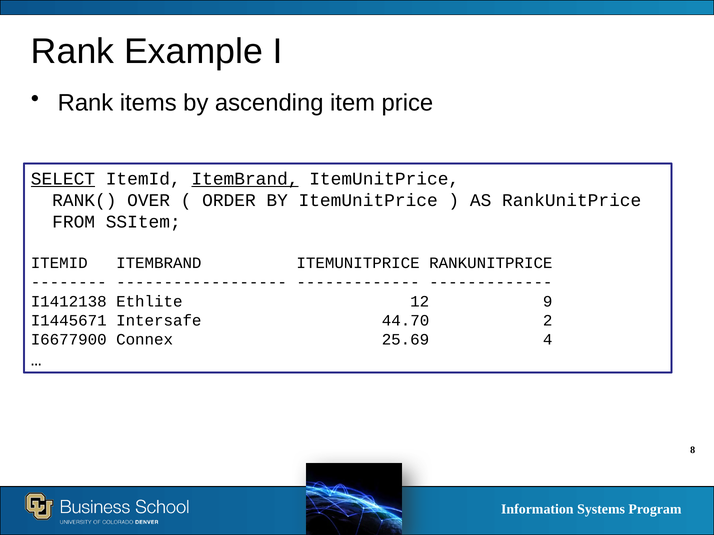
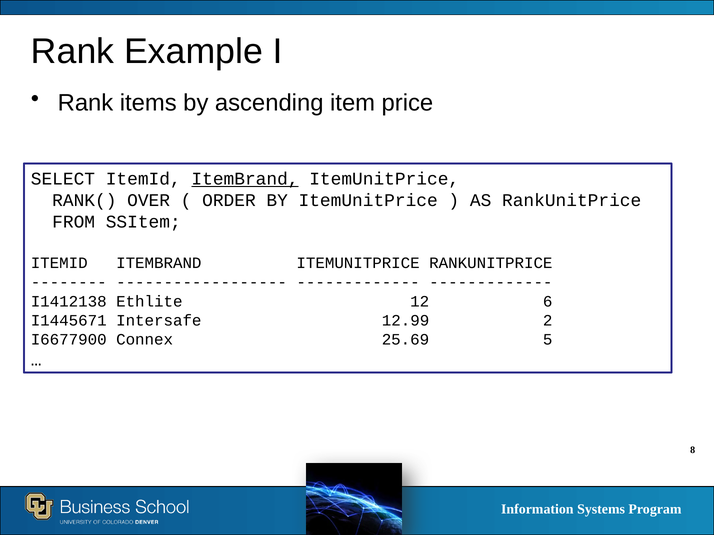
SELECT underline: present -> none (63, 179)
9: 9 -> 6 (548, 302)
44.70: 44.70 -> 12.99 (406, 321)
4: 4 -> 5 (548, 340)
